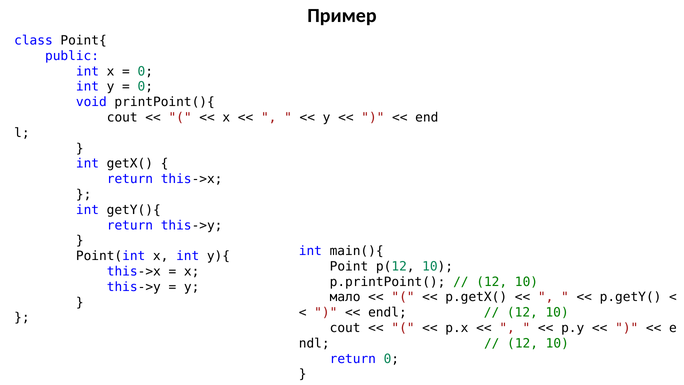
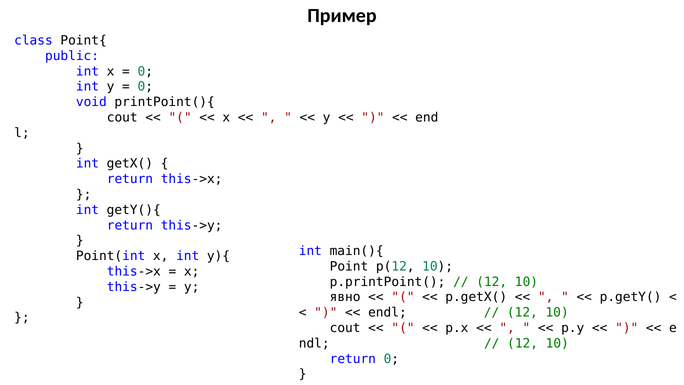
мало: мало -> явно (345, 297)
